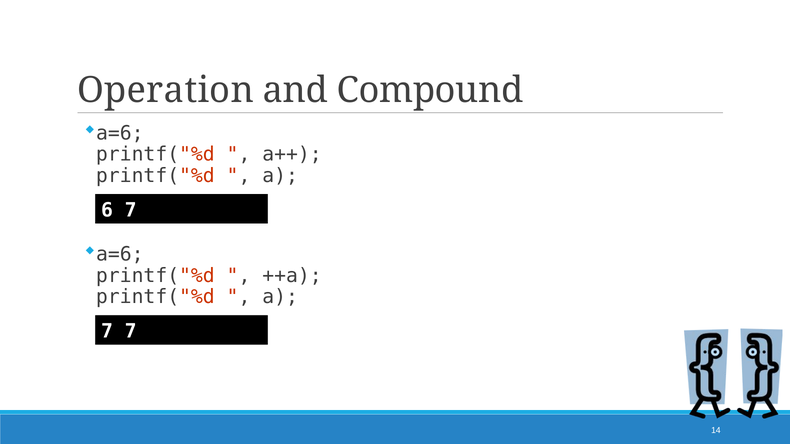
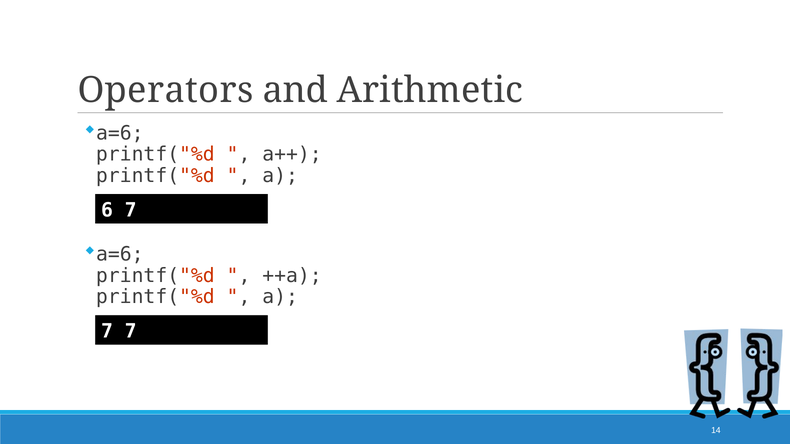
Operation: Operation -> Operators (166, 90)
Compound: Compound -> Arithmetic (430, 90)
